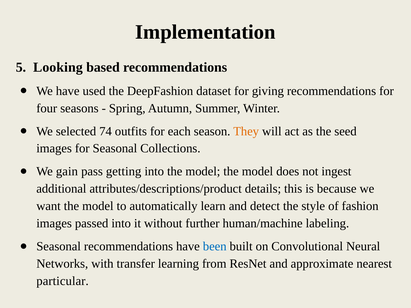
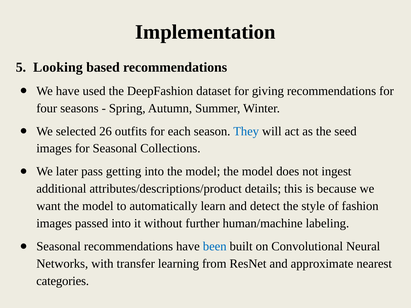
74: 74 -> 26 (106, 131)
They colour: orange -> blue (246, 131)
gain: gain -> later (67, 172)
particular: particular -> categories (63, 281)
